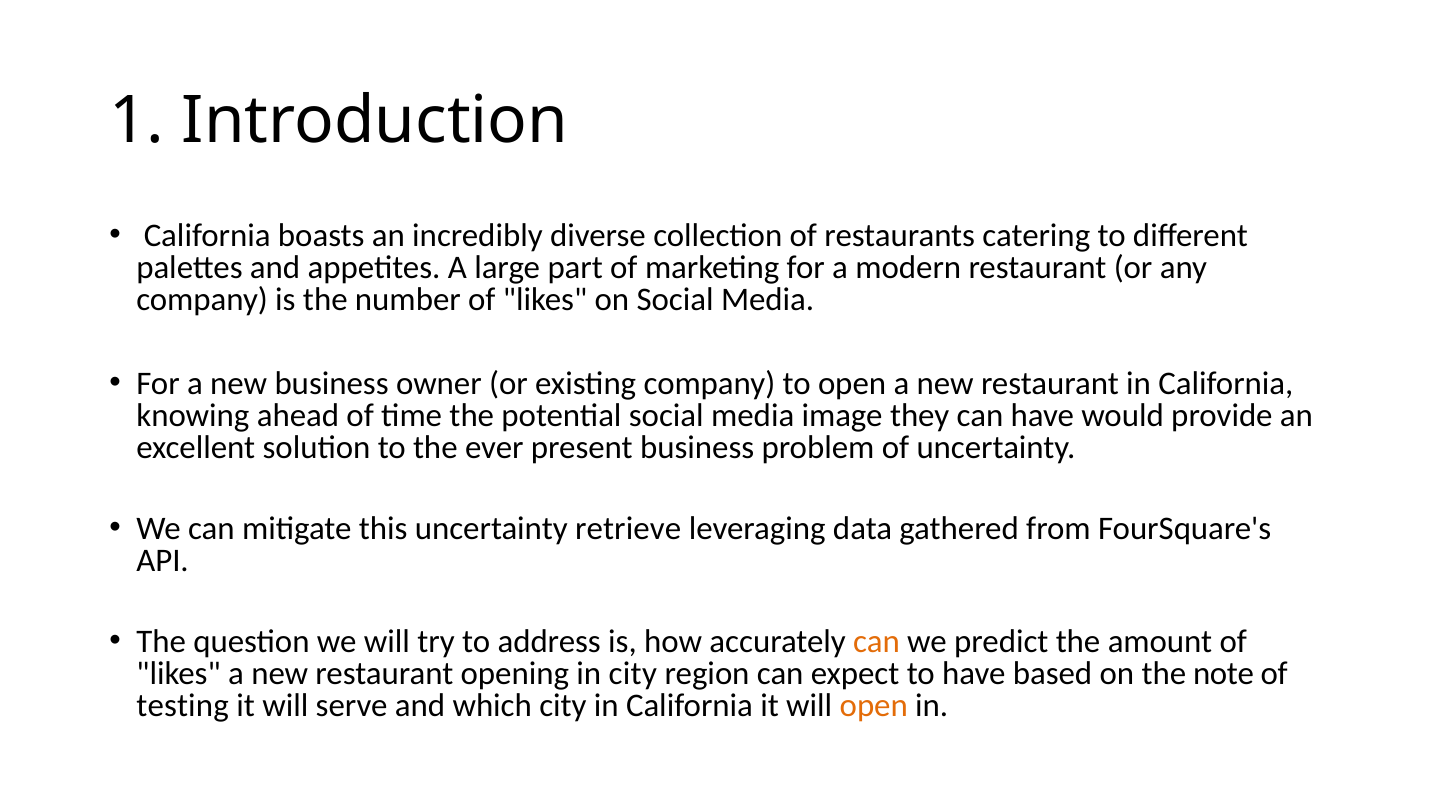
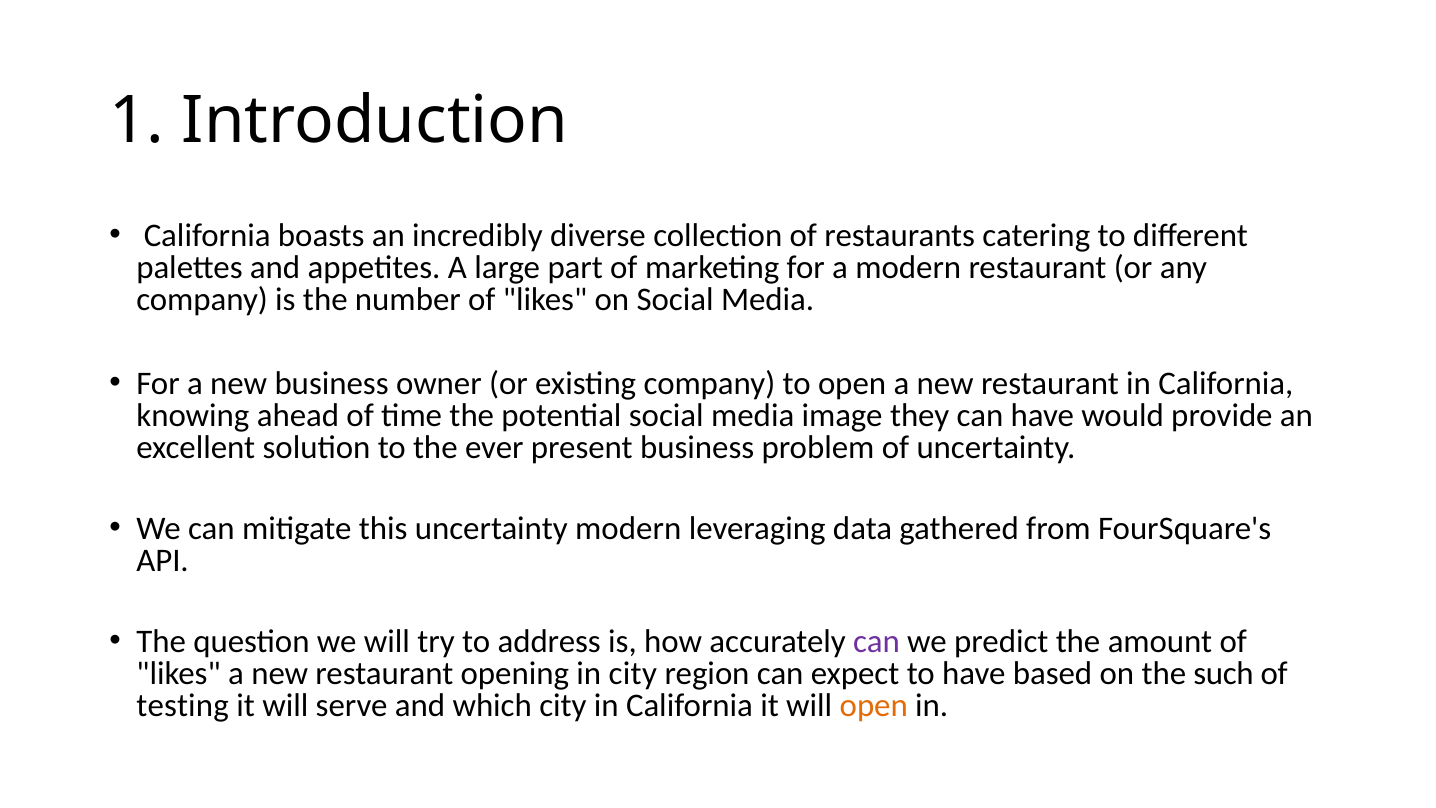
uncertainty retrieve: retrieve -> modern (628, 529)
can colour: orange -> purple (877, 642)
note: note -> such (1224, 674)
